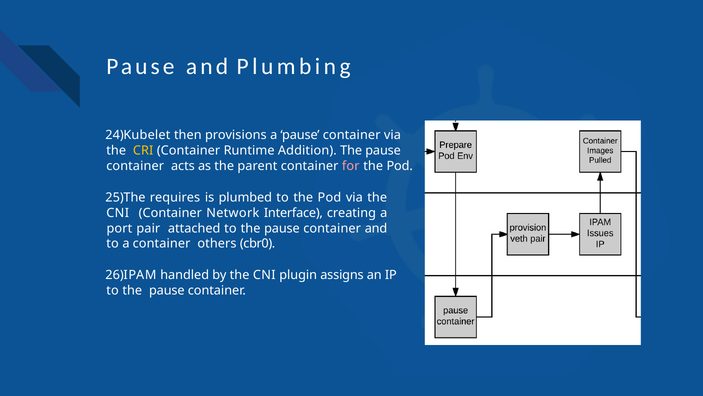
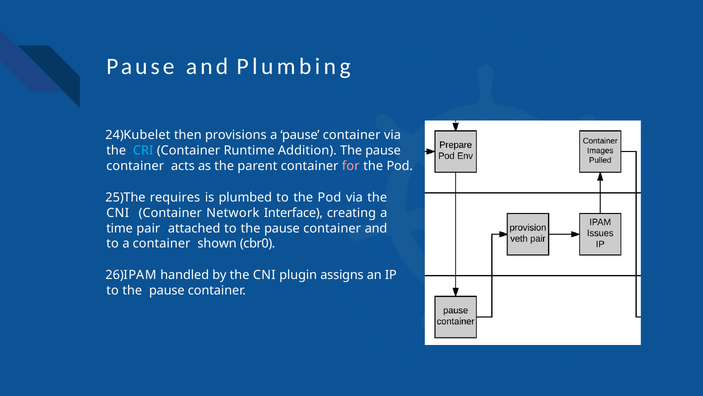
CRI colour: yellow -> light blue (143, 150)
port: port -> time (120, 228)
others: others -> shown (217, 243)
